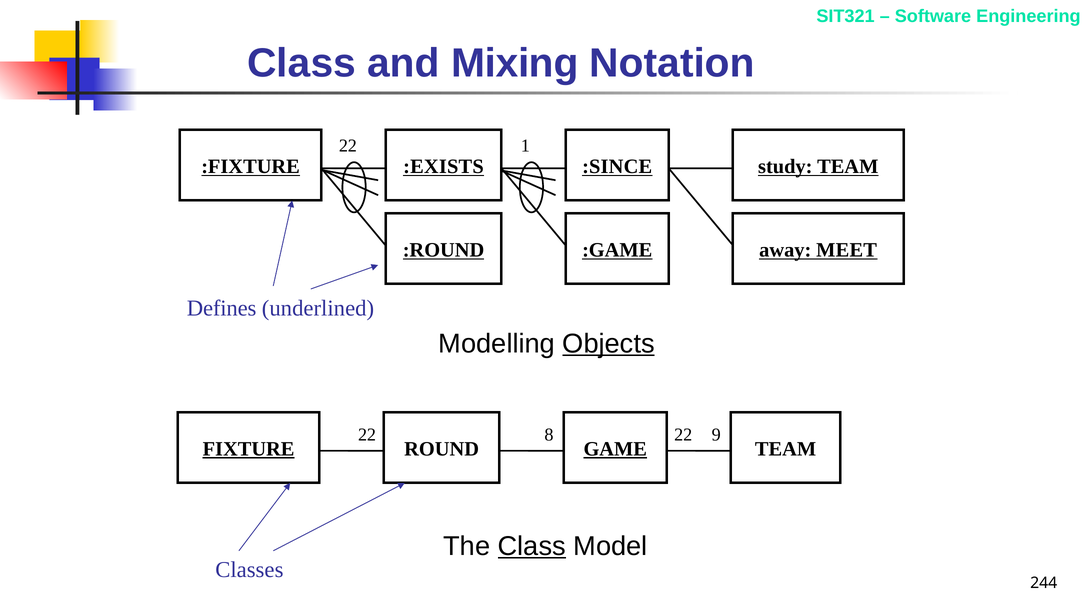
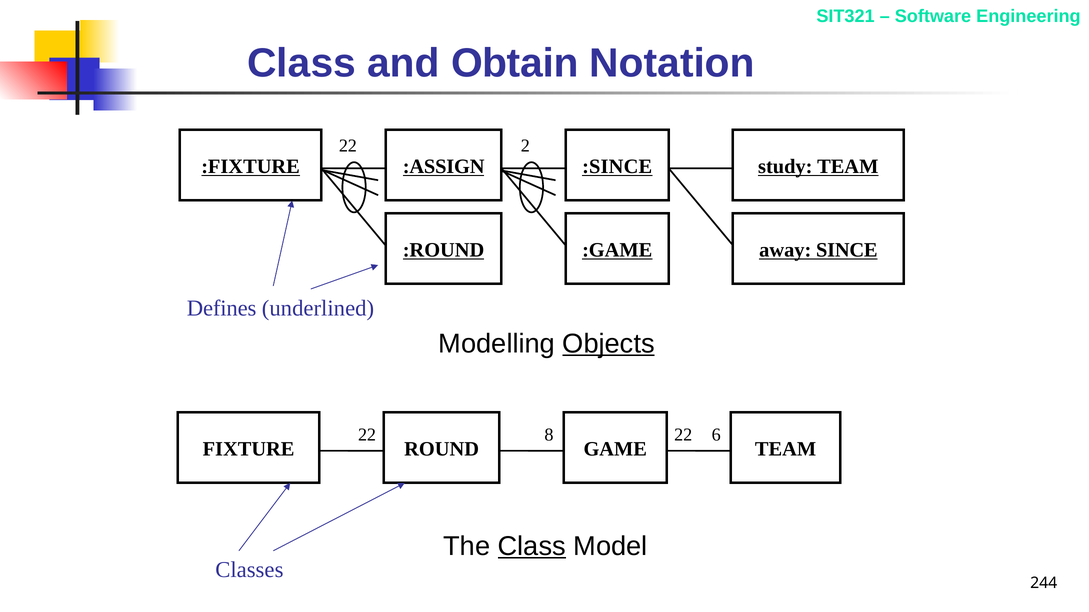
Mixing: Mixing -> Obtain (515, 63)
1: 1 -> 2 (525, 146)
:EXISTS: :EXISTS -> :ASSIGN (444, 167)
MEET: MEET -> SINCE (847, 250)
9: 9 -> 6 (716, 435)
FIXTURE underline: present -> none (249, 449)
GAME underline: present -> none (615, 449)
